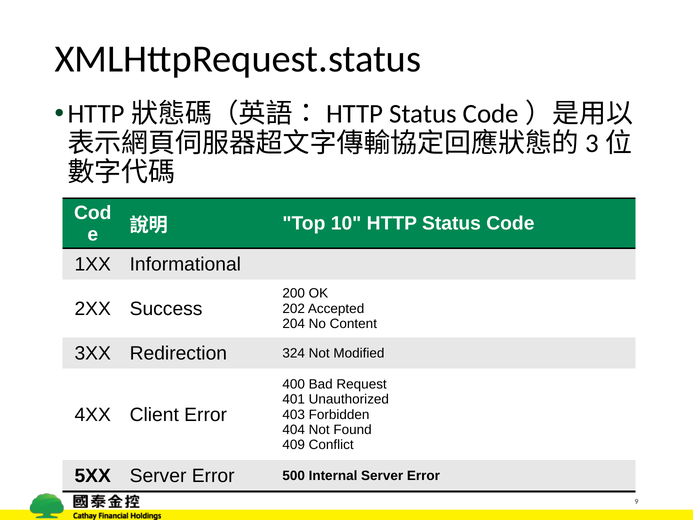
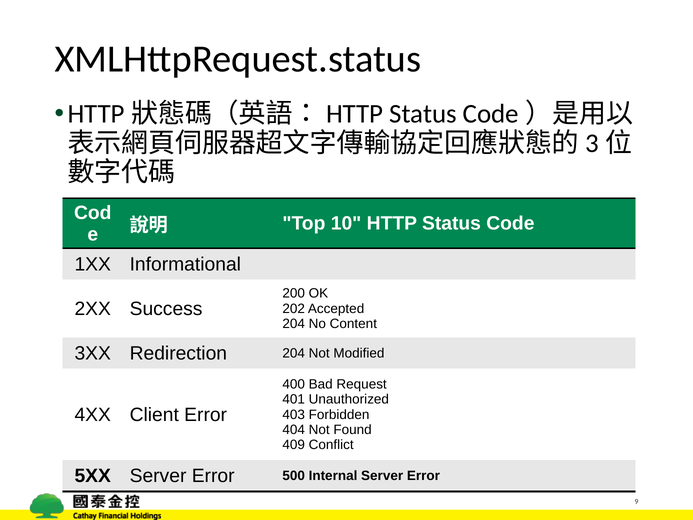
Redirection 324: 324 -> 204 (294, 353)
